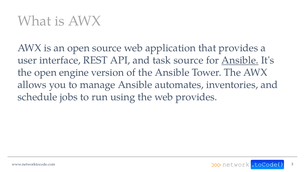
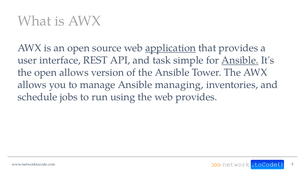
application underline: none -> present (171, 48)
task source: source -> simple (189, 60)
open engine: engine -> allows (74, 72)
automates: automates -> managing (179, 85)
